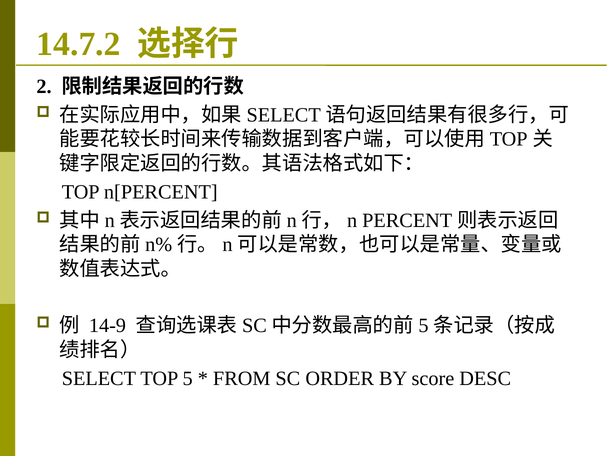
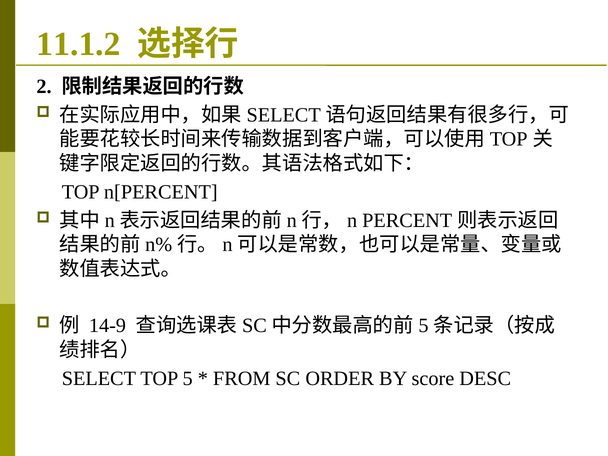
14.7.2: 14.7.2 -> 11.1.2 (79, 44)
